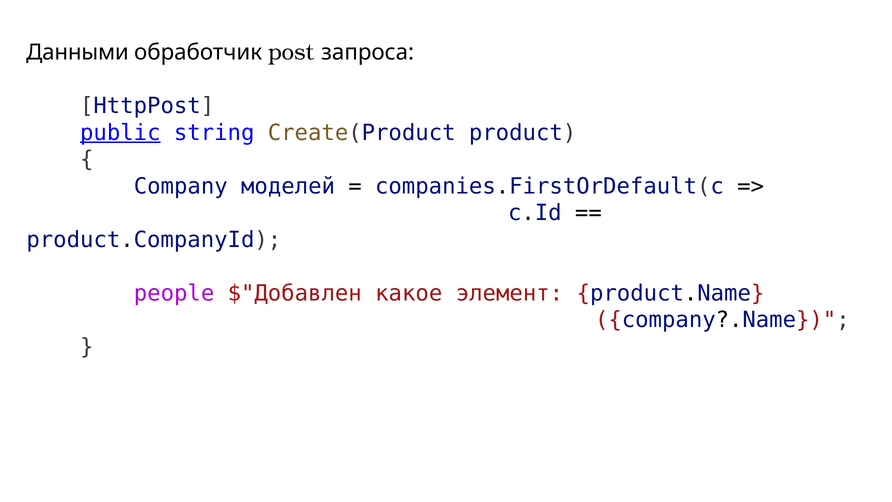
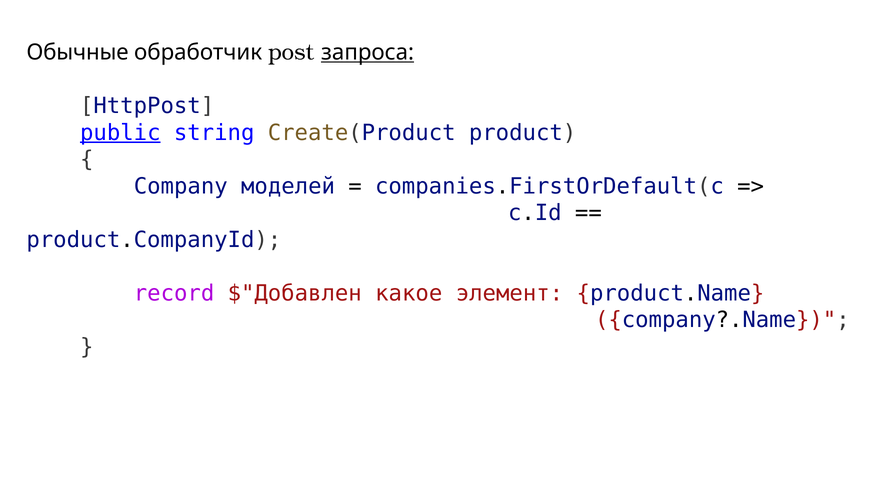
Данными: Данными -> Обычные (78, 52)
запроса underline: none -> present (368, 52)
people: people -> record (174, 293)
